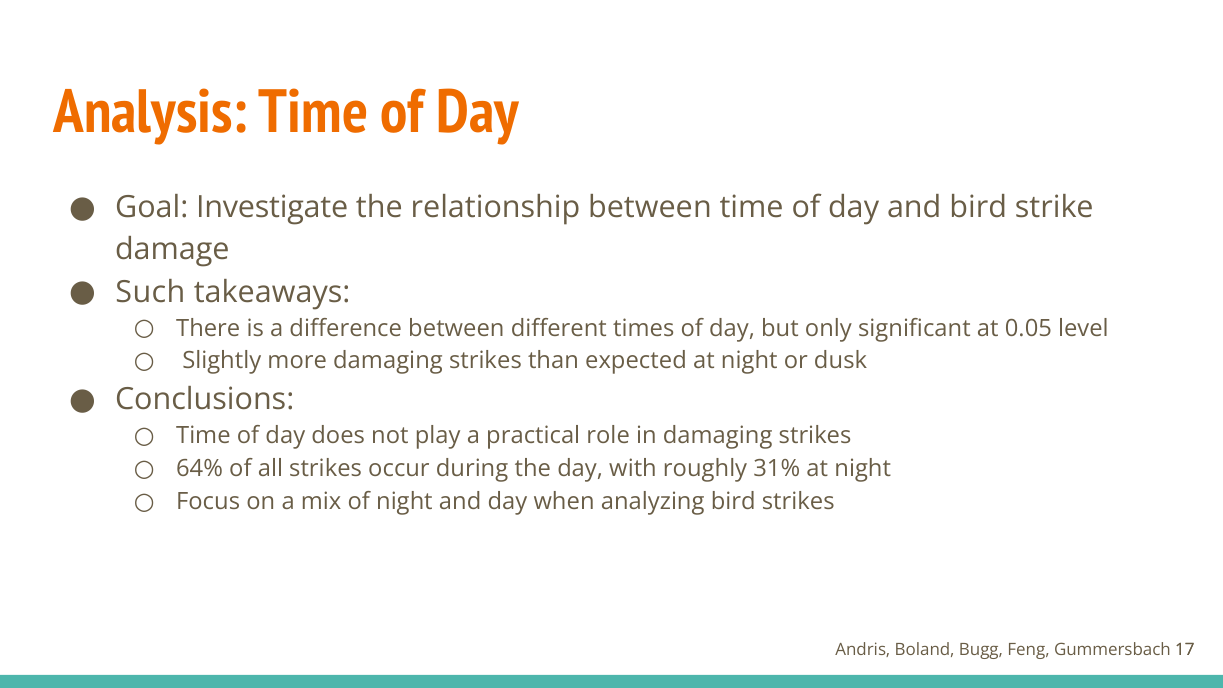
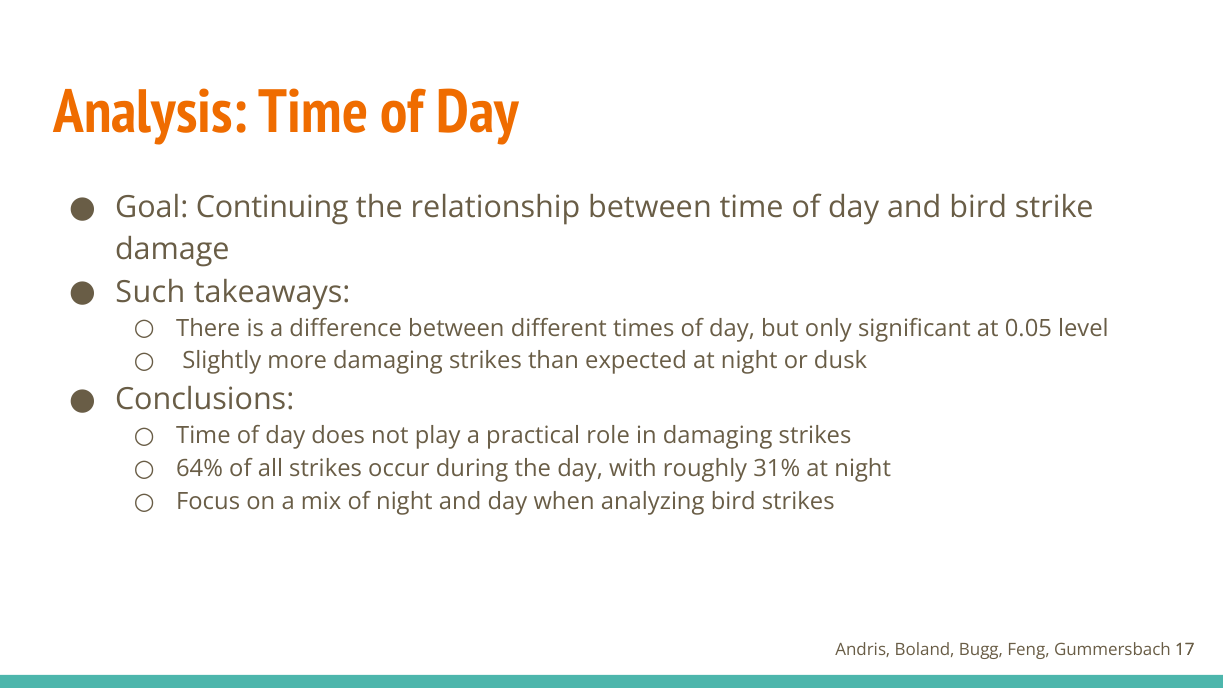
Investigate: Investigate -> Continuing (272, 208)
